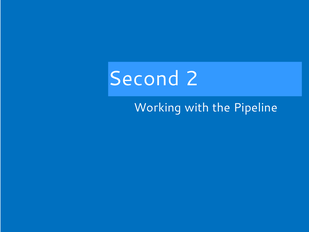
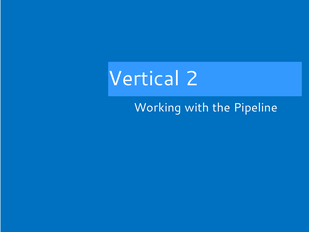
Second: Second -> Vertical (144, 78)
